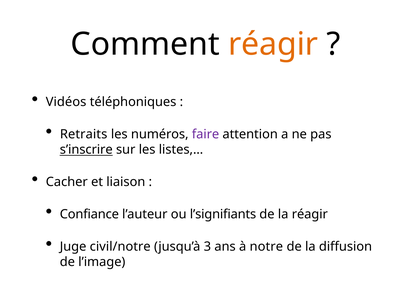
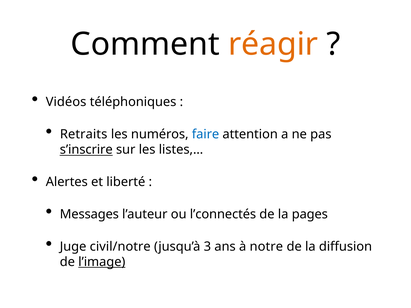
faire colour: purple -> blue (206, 134)
Cacher: Cacher -> Alertes (67, 182)
liaison: liaison -> liberté (126, 182)
Confiance: Confiance -> Messages (89, 214)
l’signifiants: l’signifiants -> l’connectés (223, 214)
la réagir: réagir -> pages (310, 214)
l’image underline: none -> present (102, 262)
